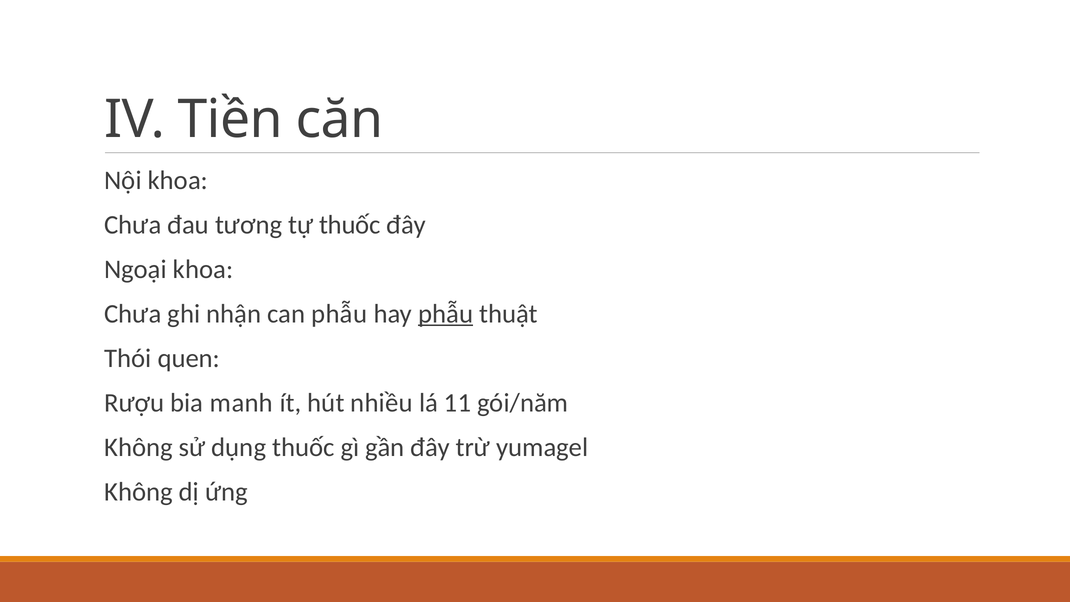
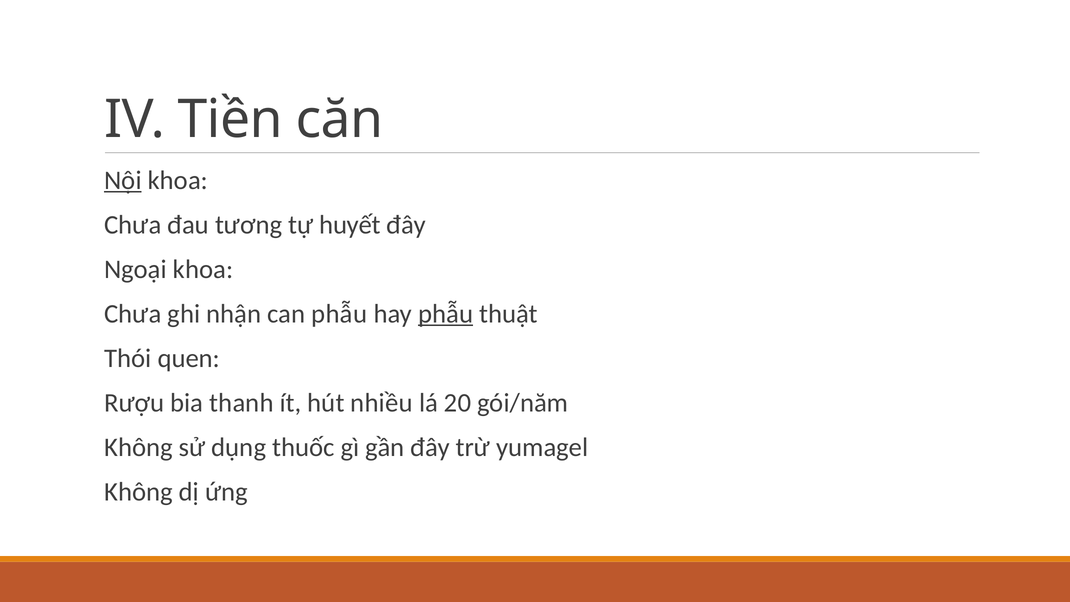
Nội underline: none -> present (123, 180)
tự thuốc: thuốc -> huyết (350, 225)
manh: manh -> thanh (242, 403)
11: 11 -> 20 (458, 403)
